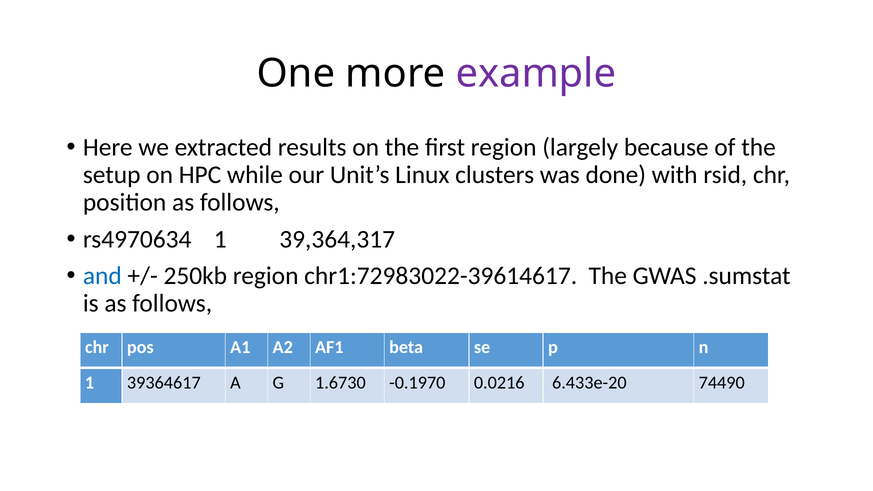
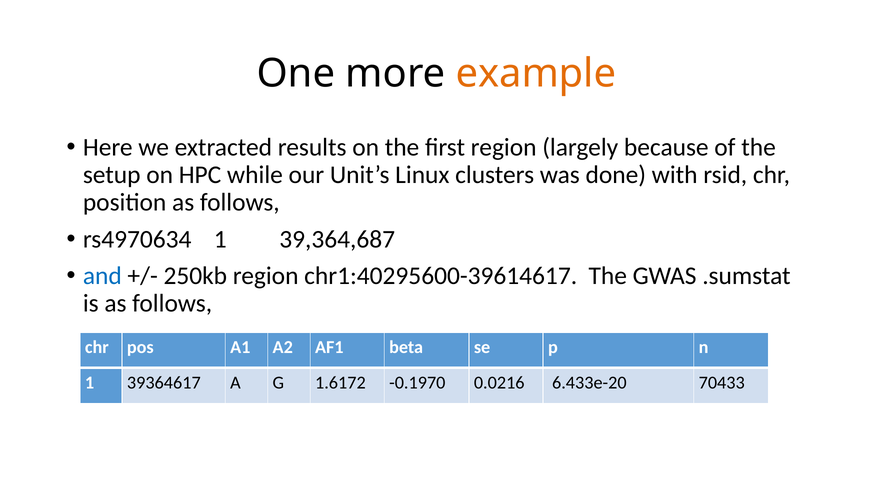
example colour: purple -> orange (536, 73)
39,364,317: 39,364,317 -> 39,364,687 (337, 239)
chr1:72983022-39614617: chr1:72983022-39614617 -> chr1:40295600-39614617 (441, 276)
1.6730: 1.6730 -> 1.6172 (340, 383)
74490: 74490 -> 70433 (722, 383)
